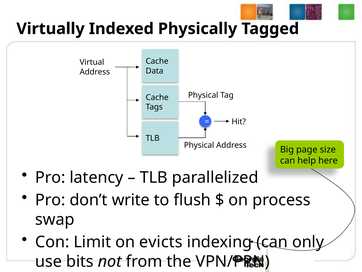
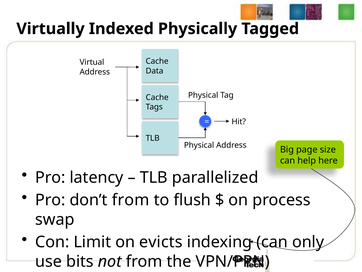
don’t write: write -> from (131, 200)
